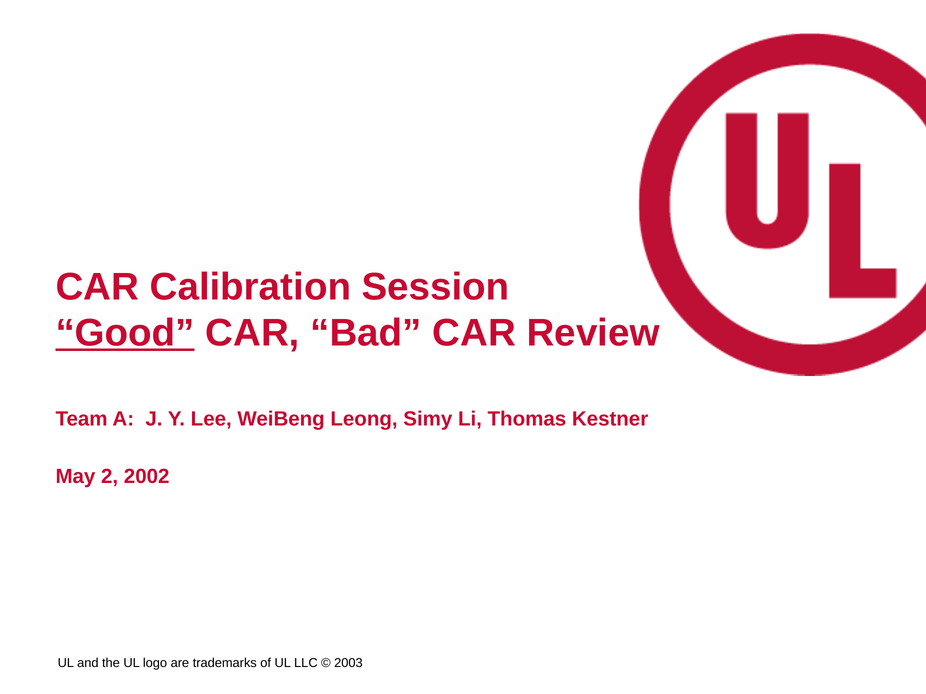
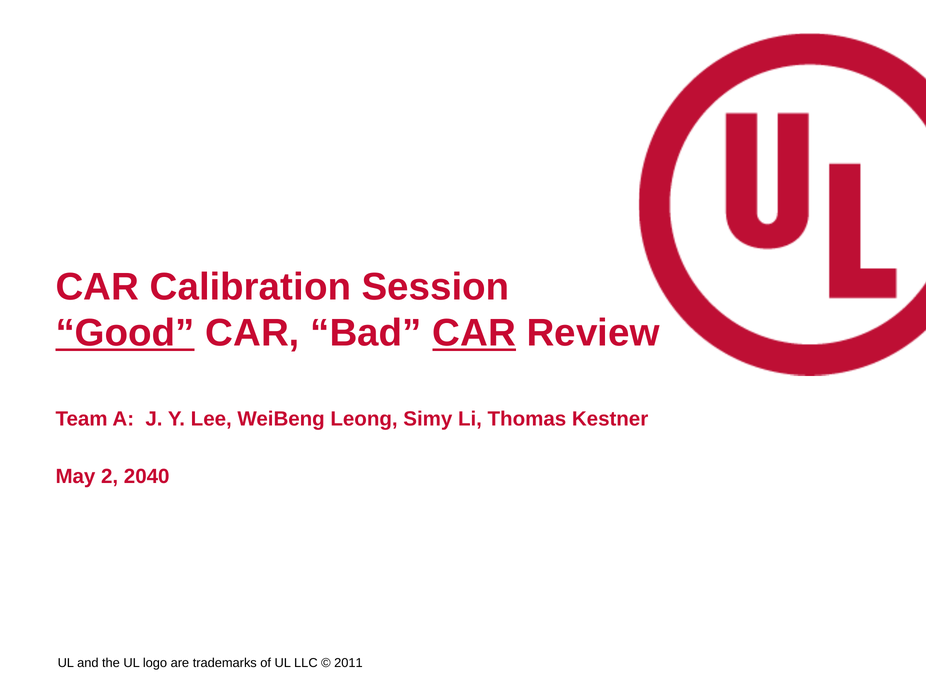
CAR underline: none -> present (474, 333)
2002: 2002 -> 2040 (147, 477)
2003: 2003 -> 2011 (348, 664)
